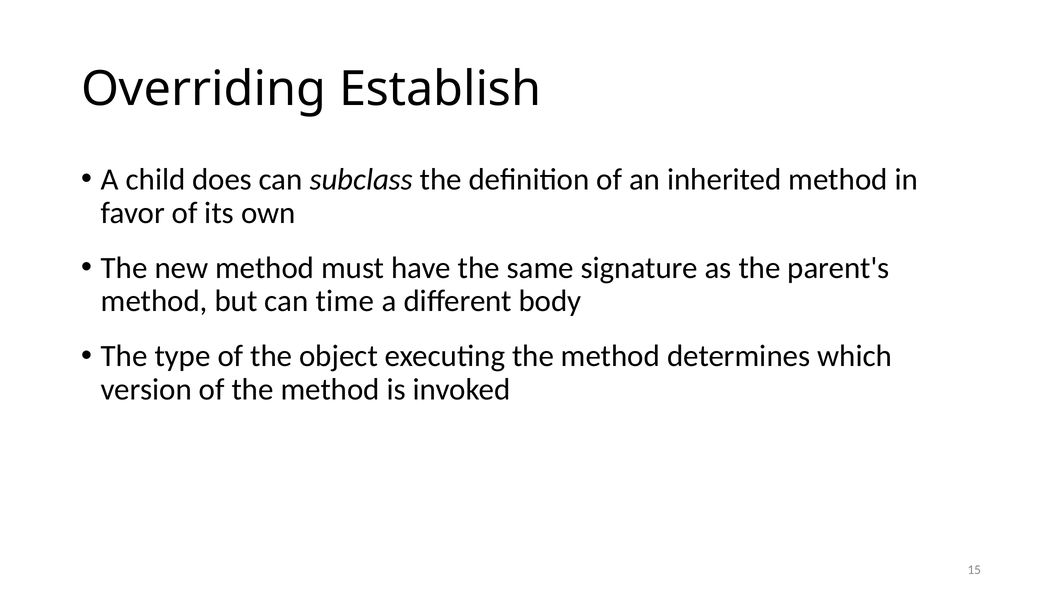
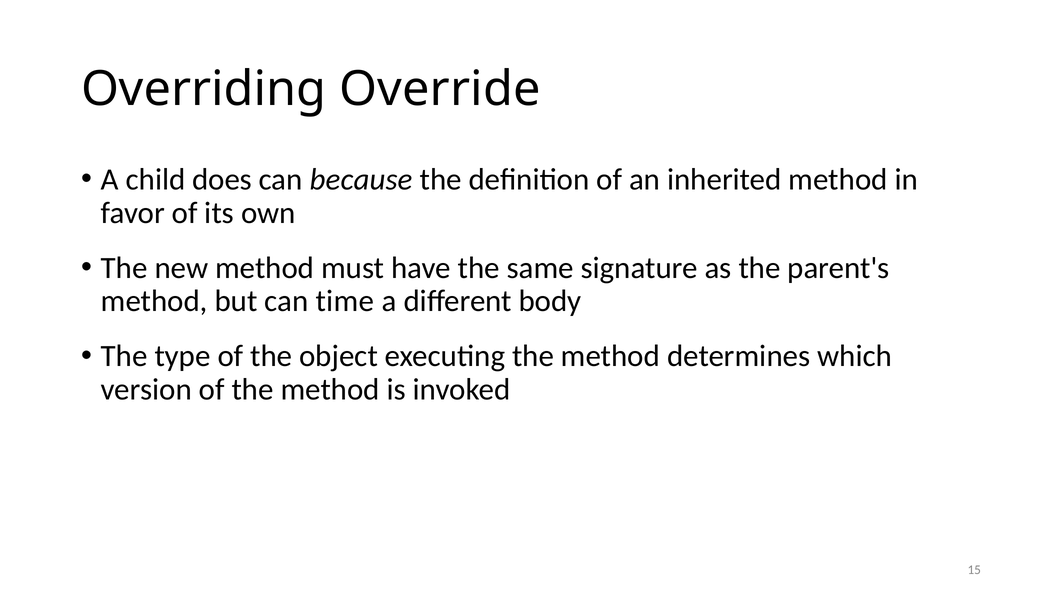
Establish: Establish -> Override (440, 89)
subclass: subclass -> because (361, 180)
